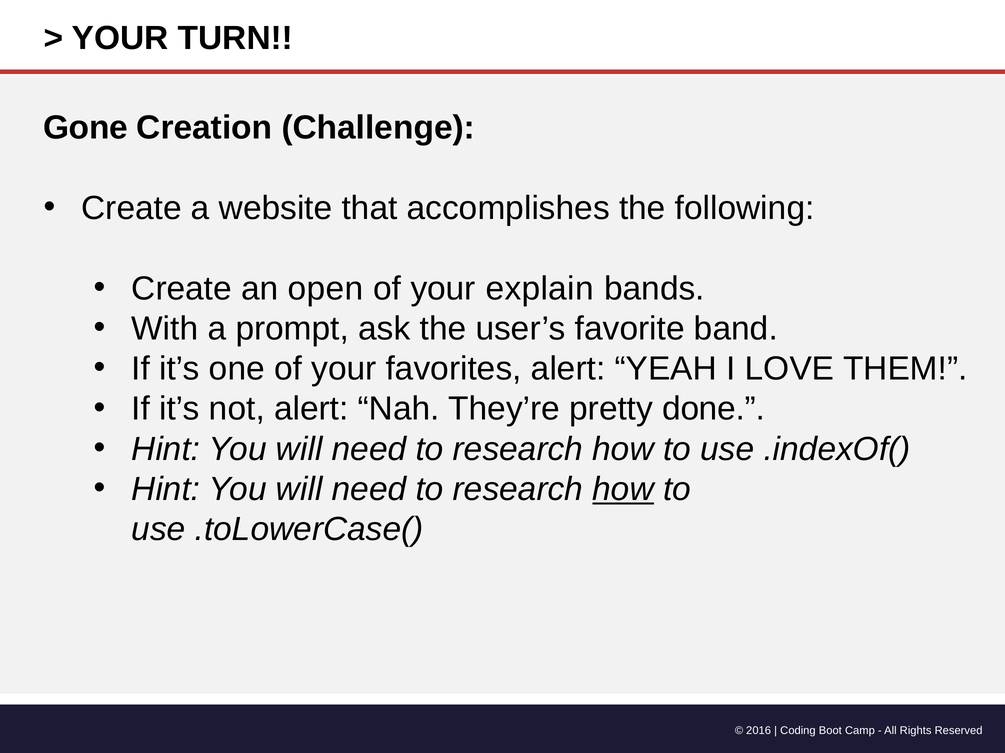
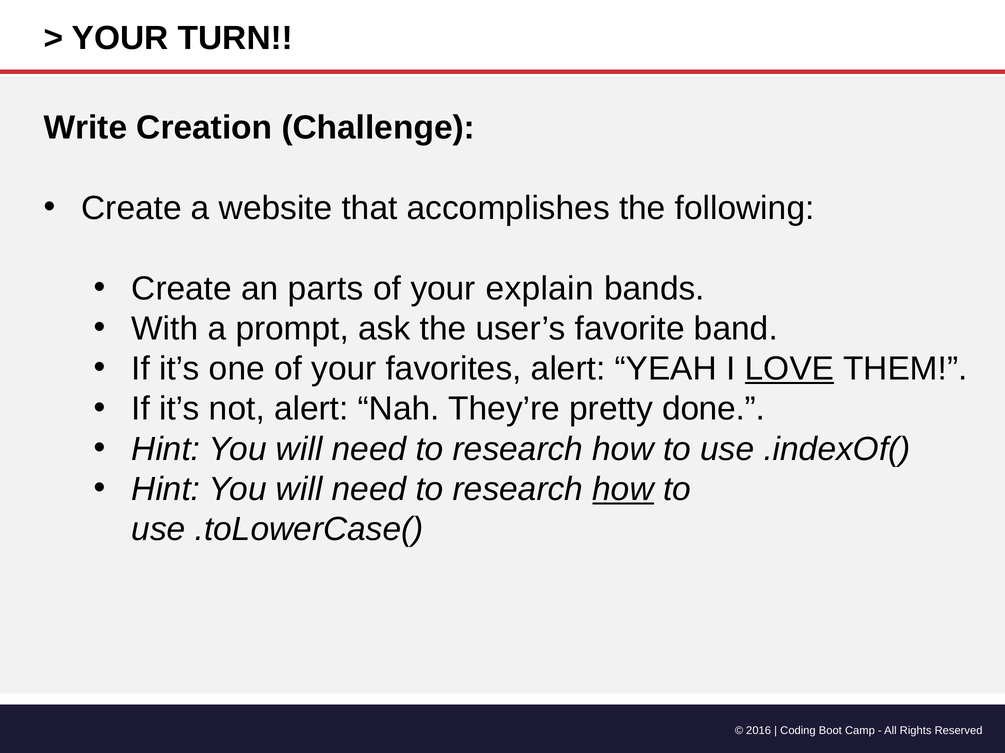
Gone: Gone -> Write (85, 128)
open: open -> parts (326, 289)
LOVE underline: none -> present (790, 369)
